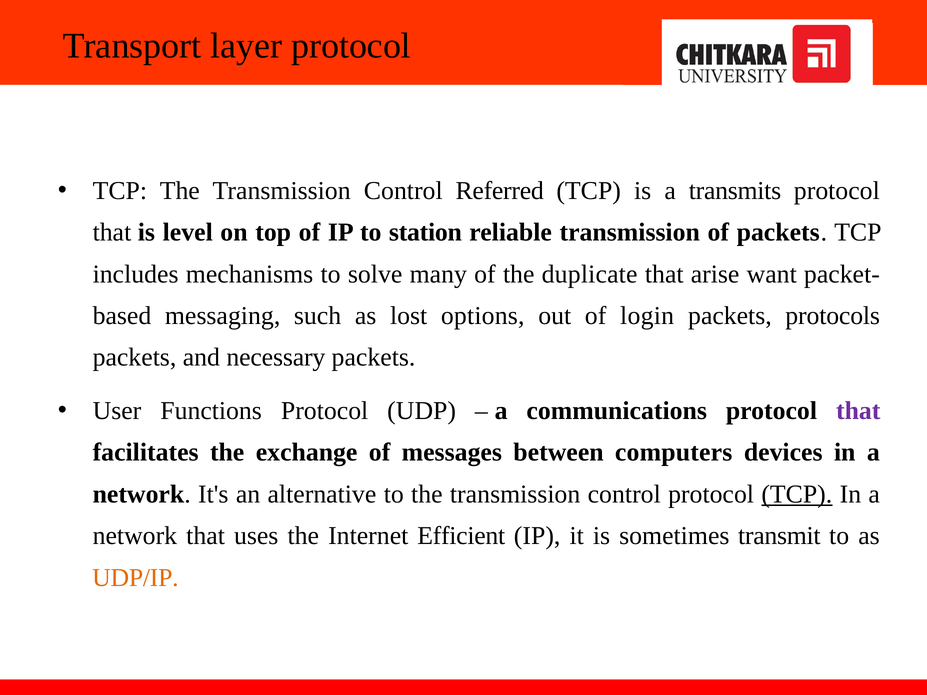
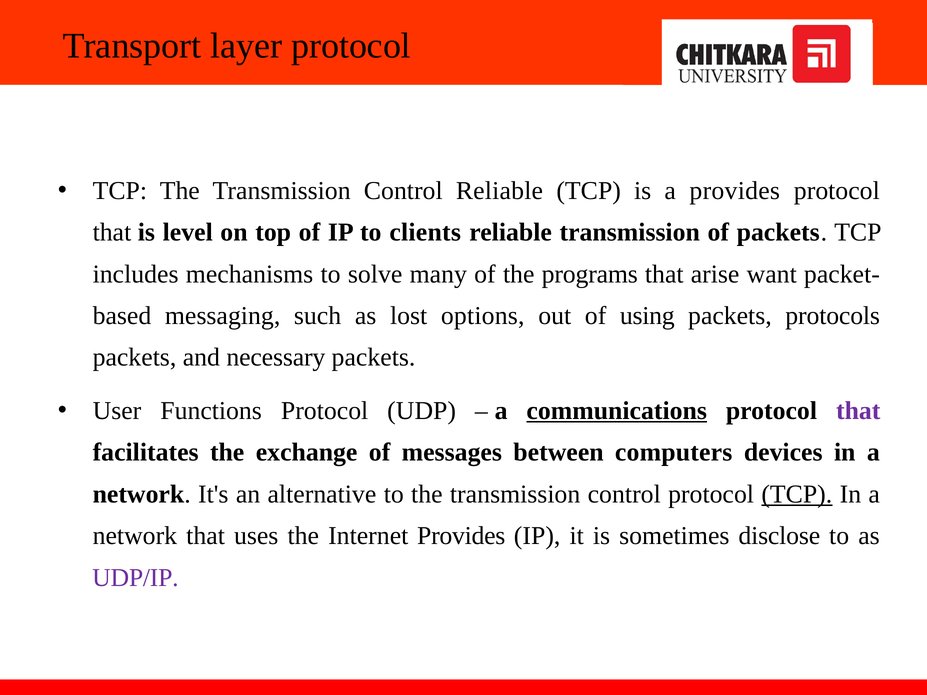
Control Referred: Referred -> Reliable (499, 191)
a transmits: transmits -> provides (735, 191)
station: station -> clients (425, 232)
duplicate: duplicate -> programs (590, 274)
login: login -> using (647, 316)
communications underline: none -> present (617, 411)
Internet Efficient: Efficient -> Provides (461, 536)
transmit: transmit -> disclose (779, 536)
UDP/IP colour: orange -> purple (135, 578)
